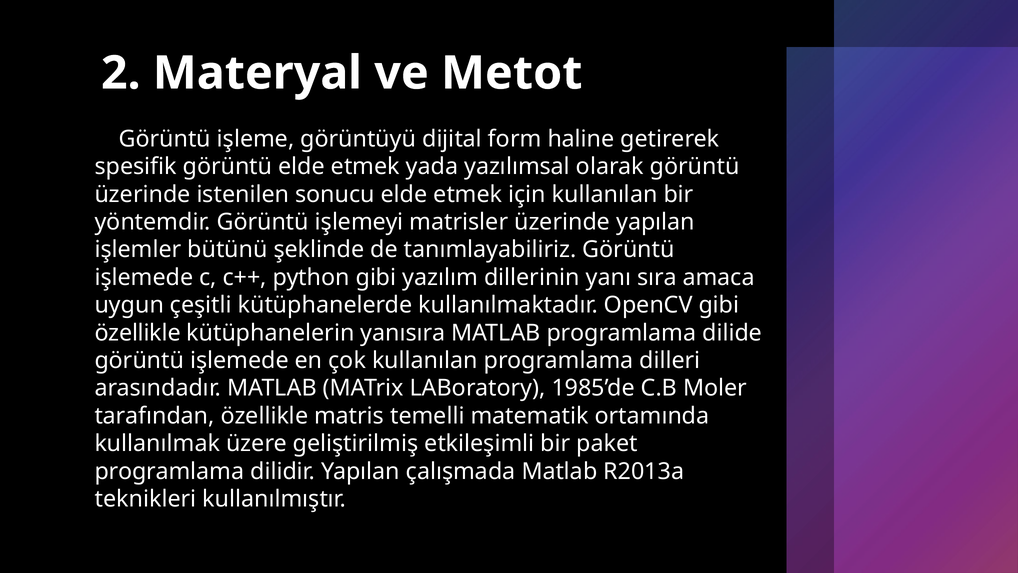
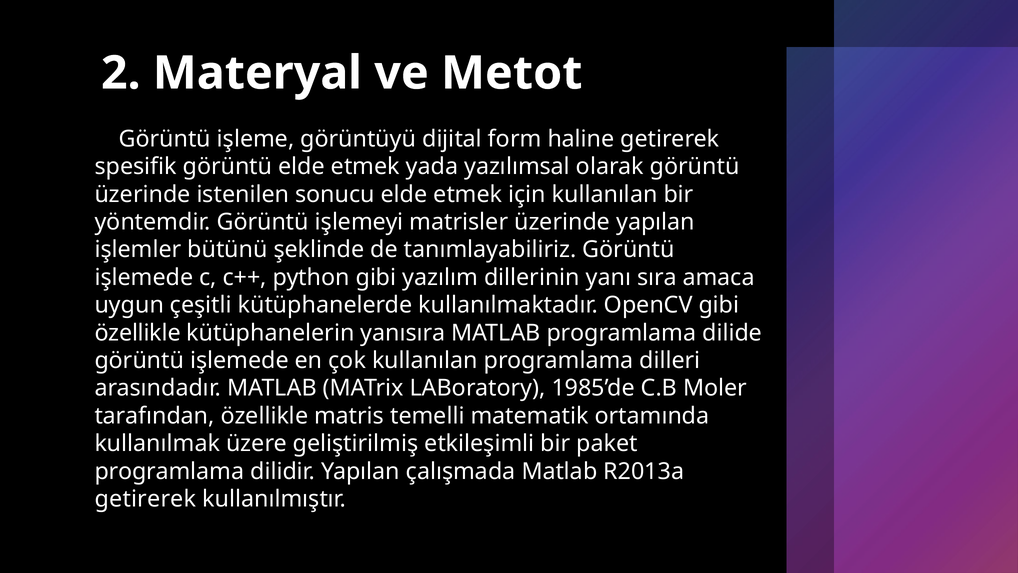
teknikleri: teknikleri -> getirerek (145, 499)
